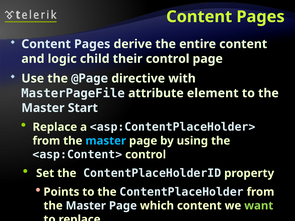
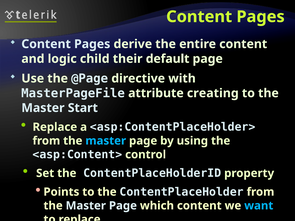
their control: control -> default (168, 59)
element: element -> creating (213, 93)
want colour: light green -> light blue (259, 206)
